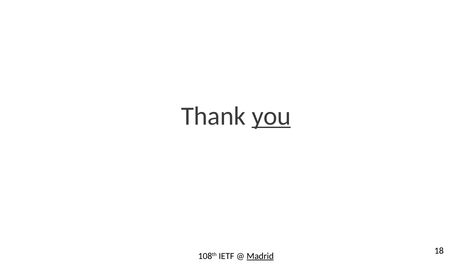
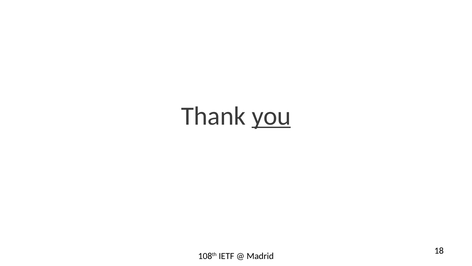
Madrid underline: present -> none (260, 256)
